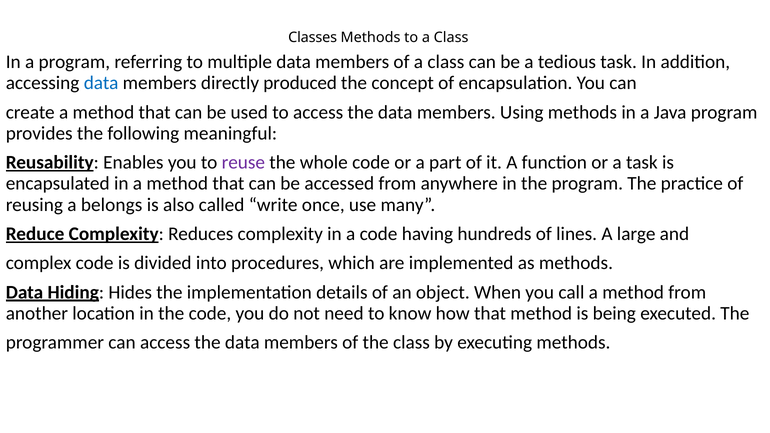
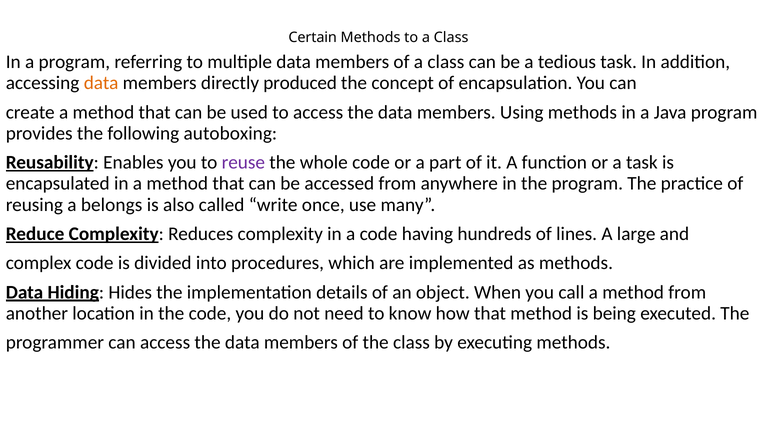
Classes: Classes -> Certain (313, 37)
data colour: blue -> orange (101, 83)
meaningful: meaningful -> autoboxing (230, 133)
